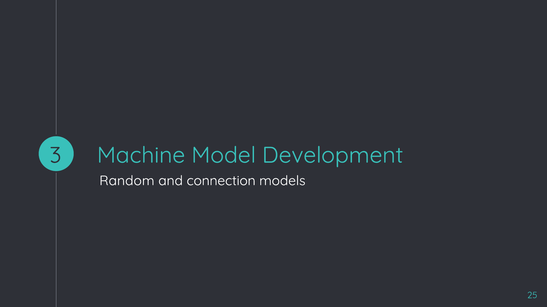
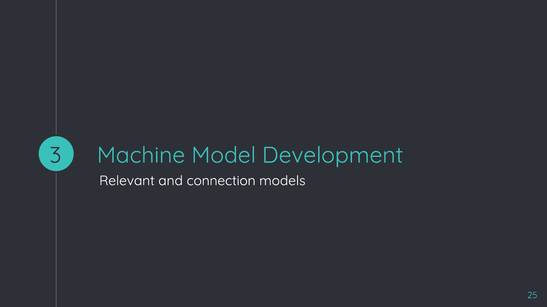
Random: Random -> Relevant (127, 181)
